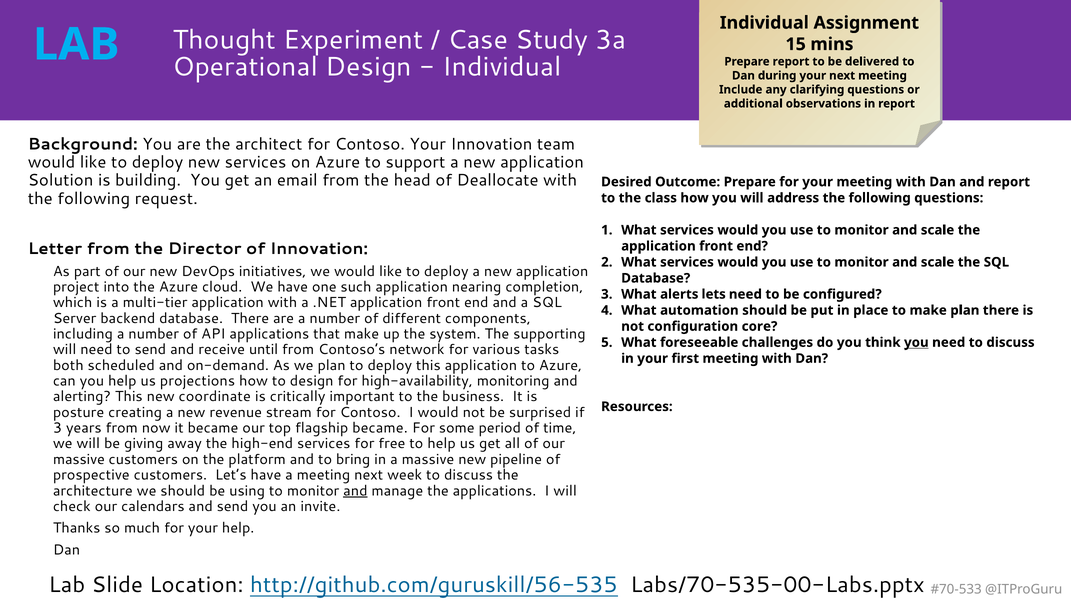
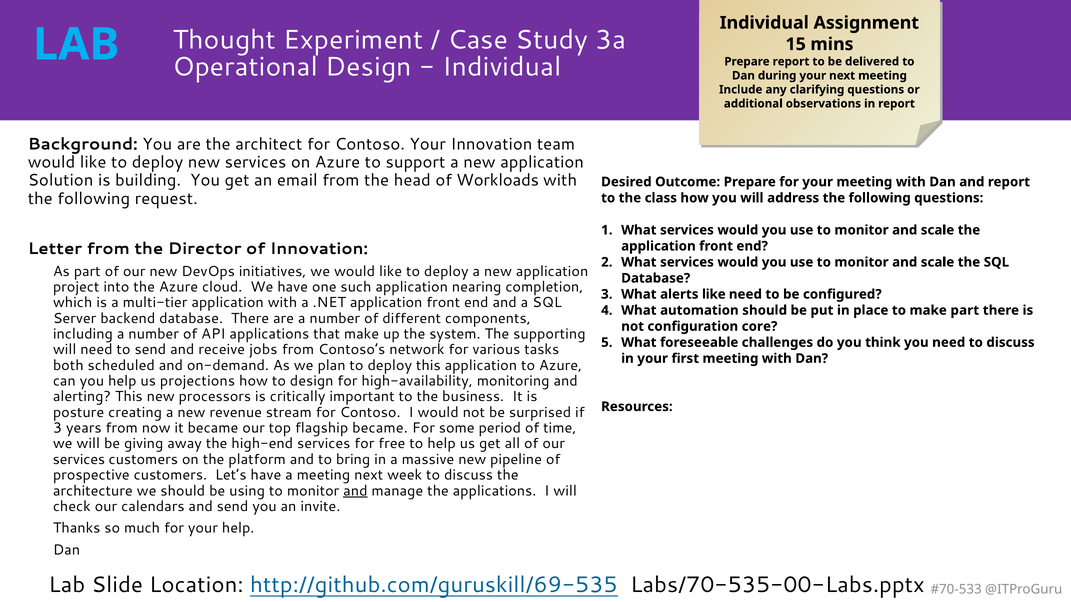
Deallocate: Deallocate -> Workloads (498, 181)
alerts lets: lets -> like (714, 294)
make plan: plan -> part (965, 311)
you underline: present -> none (916, 343)
until: until -> jobs (263, 350)
coordinate: coordinate -> processors (215, 397)
massive: massive -> services (79, 460)
http://github.com/guruskill/56-535: http://github.com/guruskill/56-535 -> http://github.com/guruskill/69-535 (434, 585)
